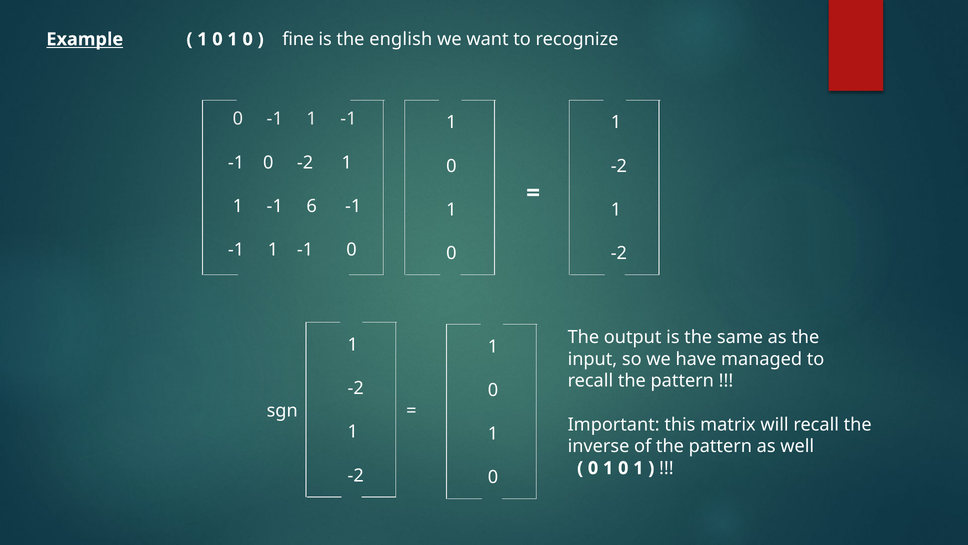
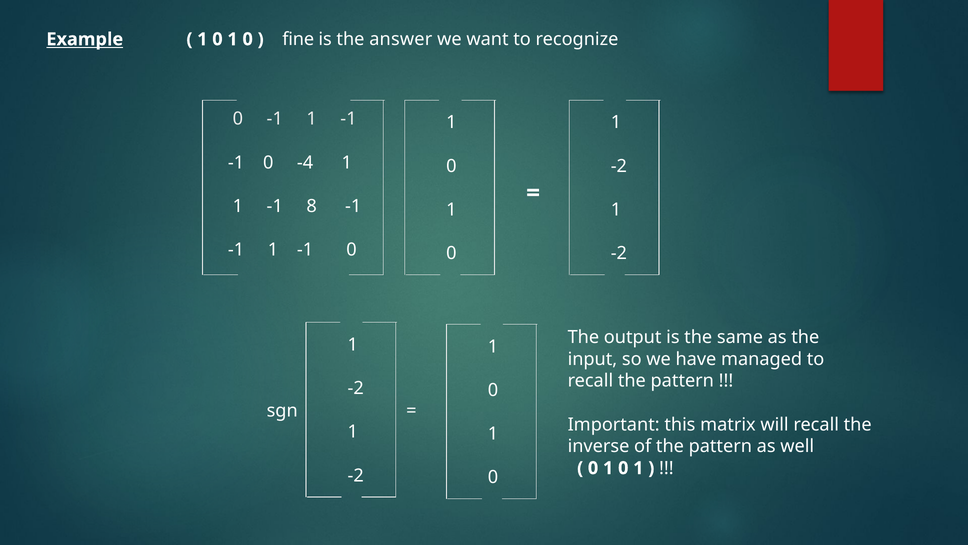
english: english -> answer (401, 39)
0 -2: -2 -> -4 (305, 162)
6: 6 -> 8 (312, 206)
